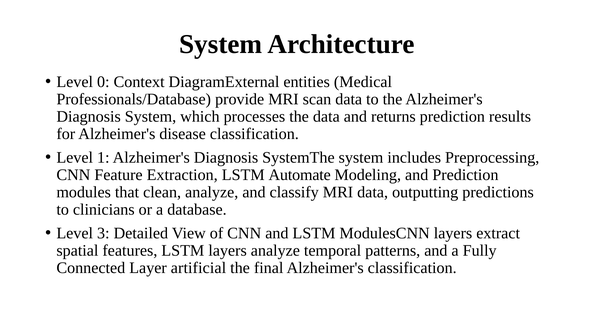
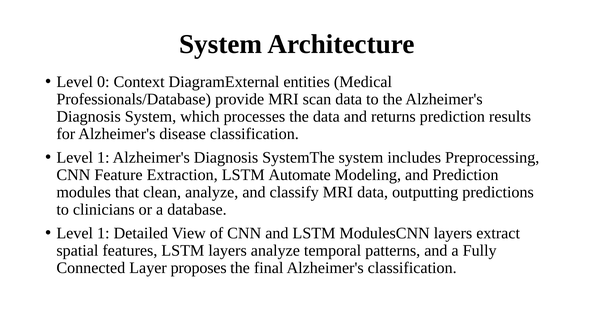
3: 3 -> 1 (103, 233)
artificial: artificial -> proposes (199, 268)
